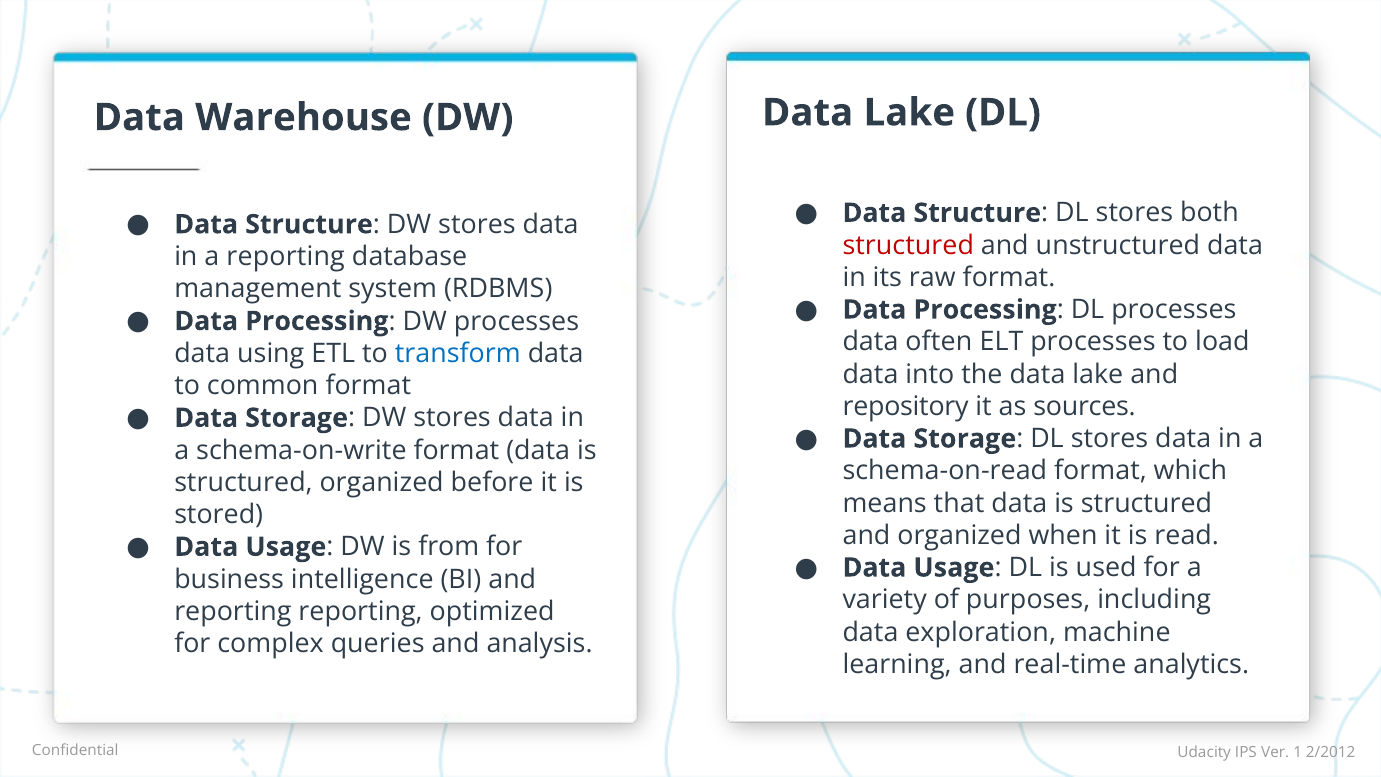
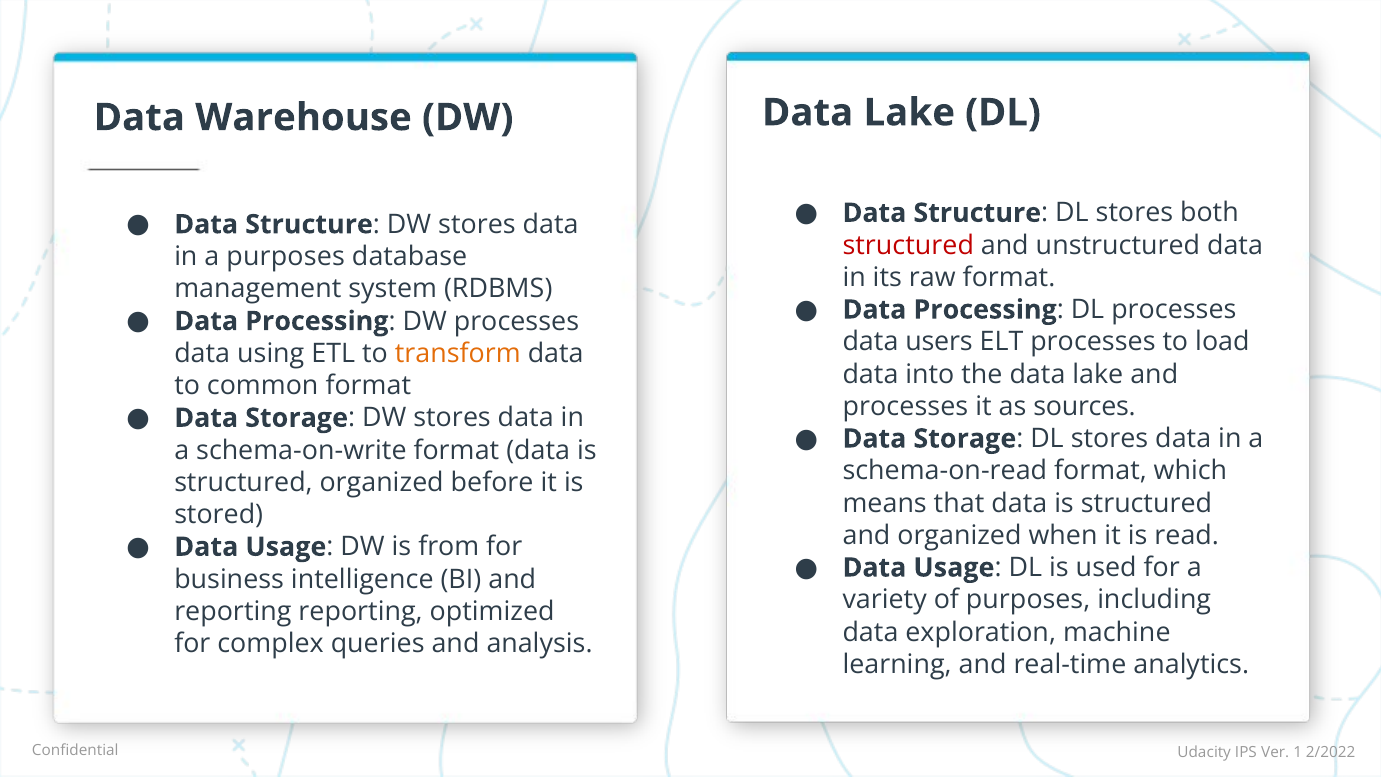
a reporting: reporting -> purposes (286, 257)
often: often -> users (939, 342)
transform colour: blue -> orange (458, 353)
repository: repository -> processes (905, 406)
2/2012: 2/2012 -> 2/2022 (1331, 752)
